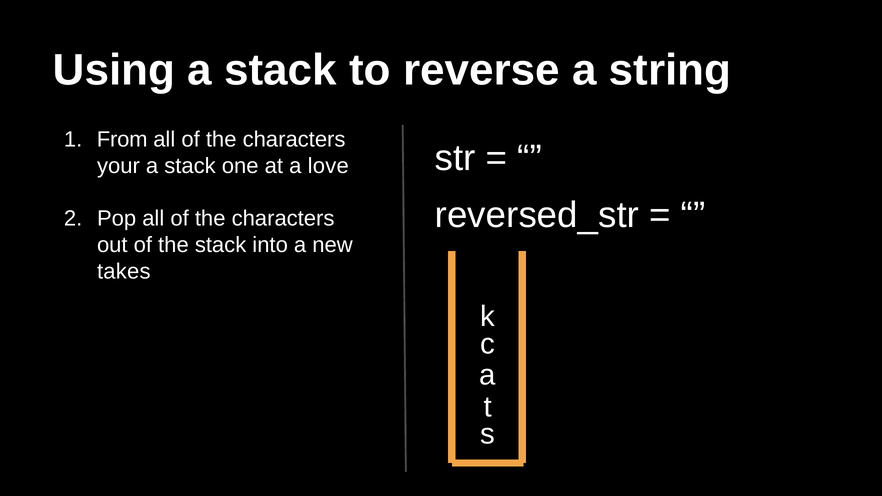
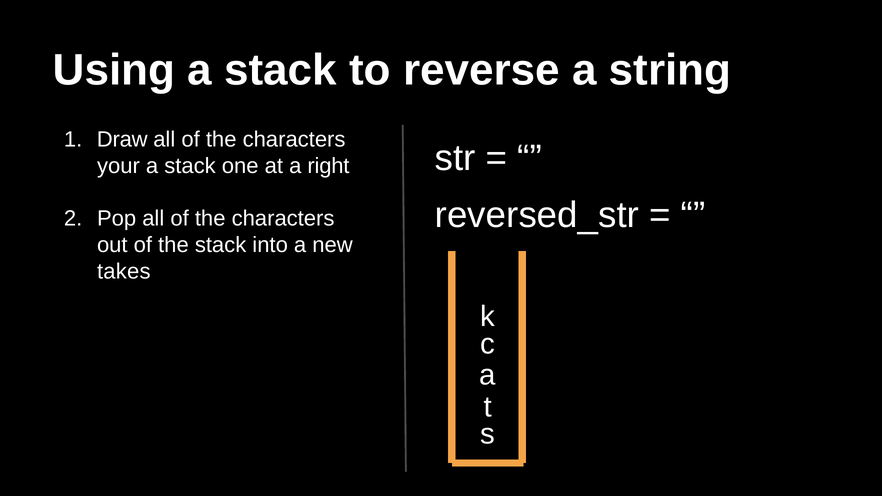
From: From -> Draw (122, 139)
love: love -> right (328, 166)
